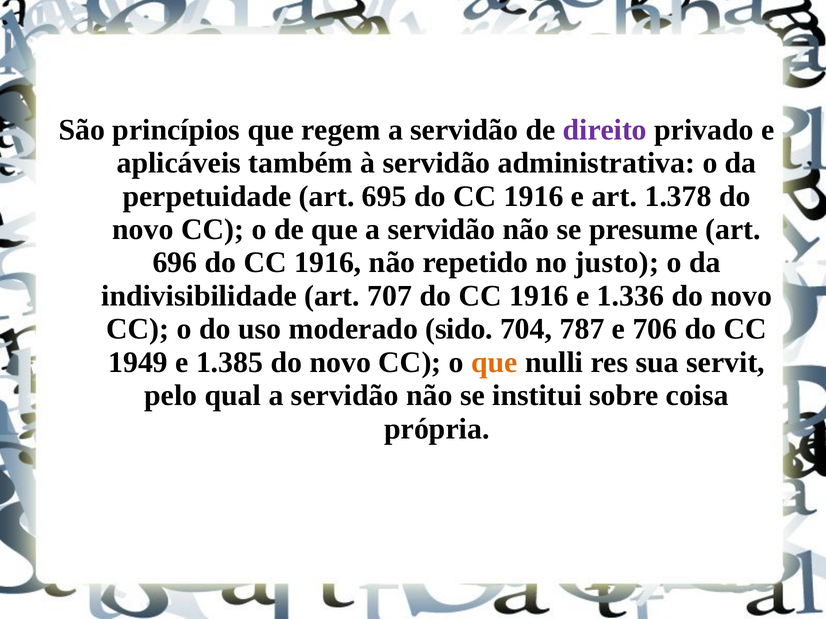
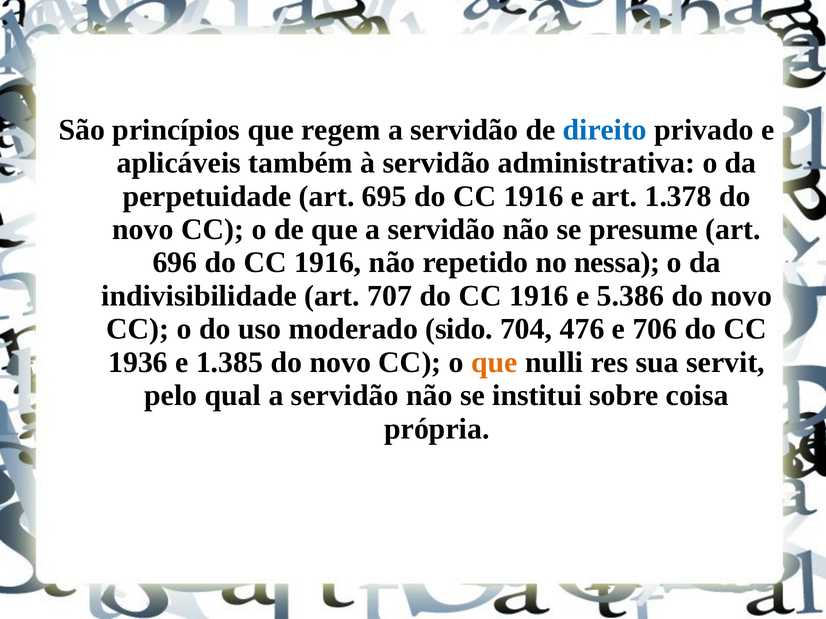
direito colour: purple -> blue (605, 130)
justo: justo -> nessa (617, 263)
1.336: 1.336 -> 5.386 (631, 296)
787: 787 -> 476 (582, 329)
1949: 1949 -> 1936 (138, 363)
